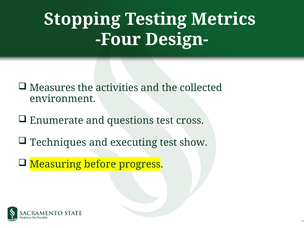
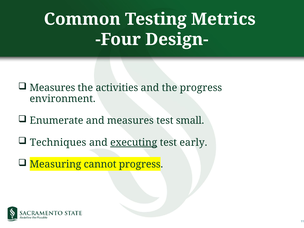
Stopping: Stopping -> Common (82, 19)
the collected: collected -> progress (201, 88)
and questions: questions -> measures (130, 121)
cross: cross -> small (190, 121)
executing underline: none -> present (134, 143)
show: show -> early (193, 143)
before: before -> cannot (100, 164)
